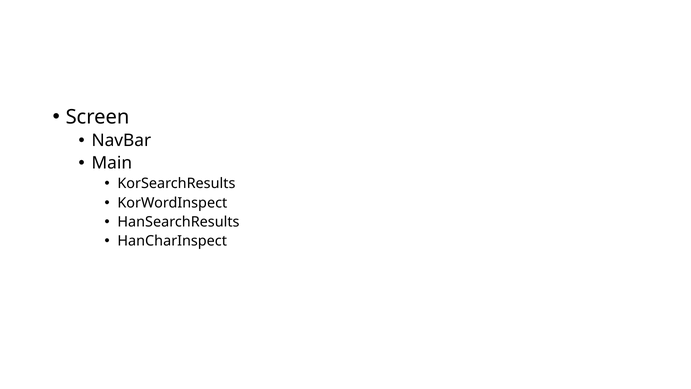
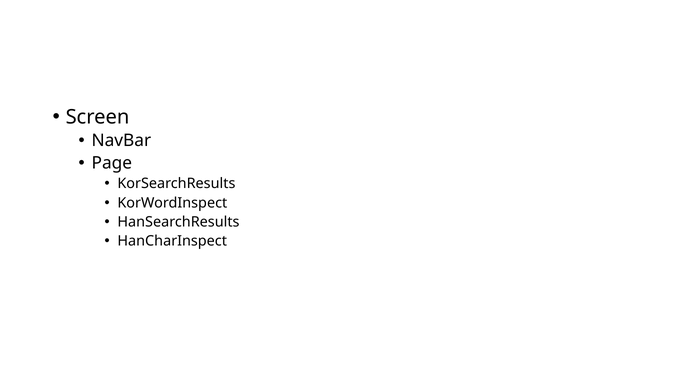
Main: Main -> Page (112, 163)
